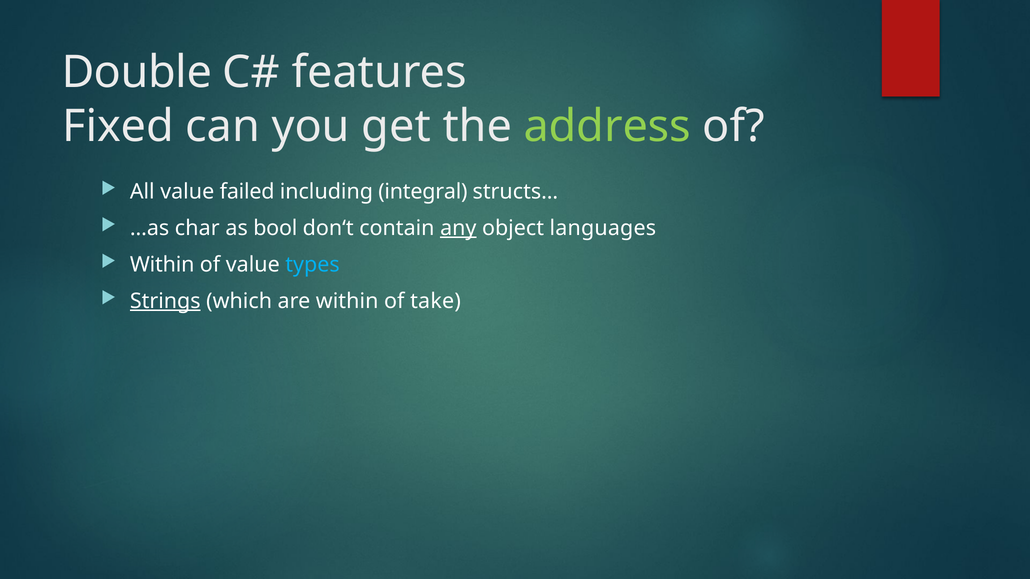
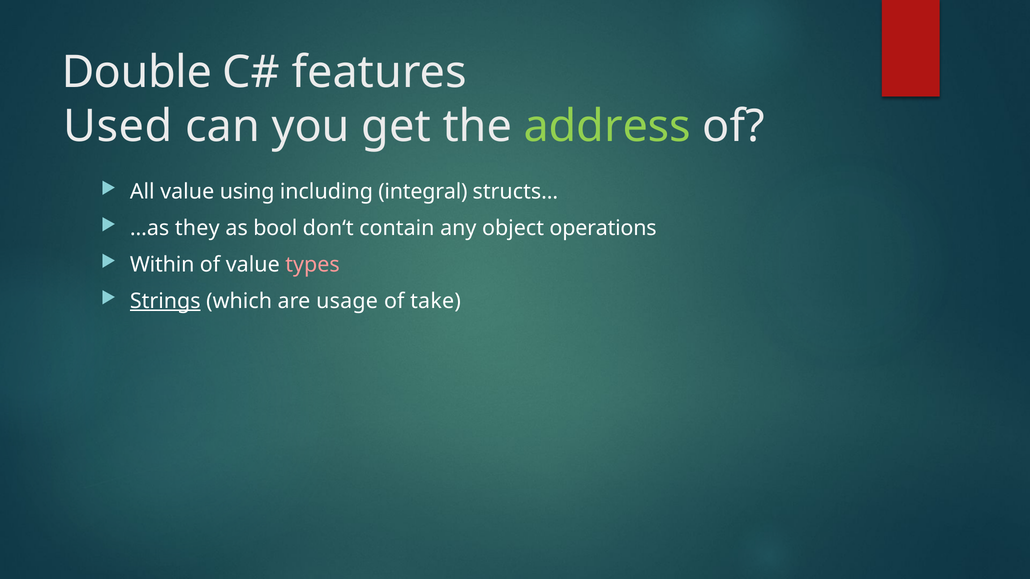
Fixed: Fixed -> Used (118, 126)
failed: failed -> using (247, 192)
char: char -> they (197, 228)
any underline: present -> none (458, 228)
languages: languages -> operations (603, 228)
types colour: light blue -> pink (312, 265)
are within: within -> usage (347, 301)
